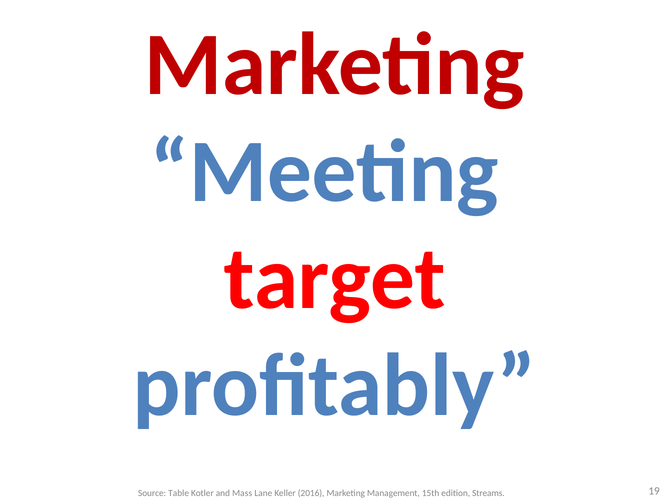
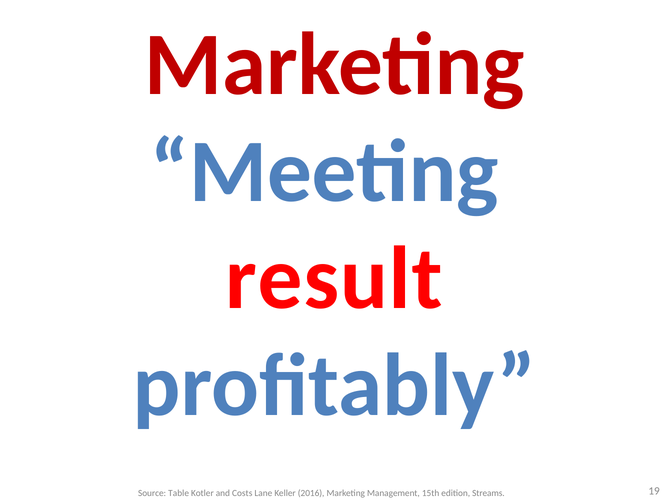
target: target -> result (334, 279)
Mass: Mass -> Costs (242, 493)
